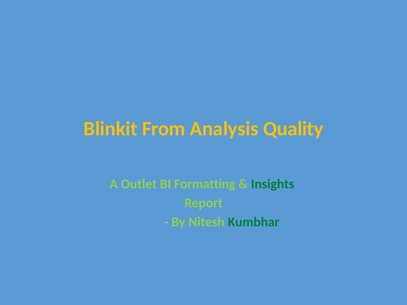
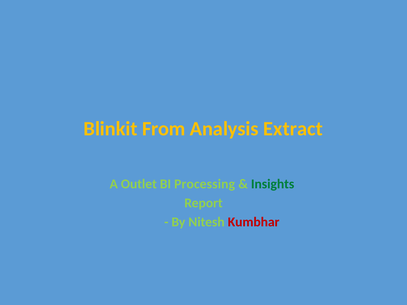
Quality: Quality -> Extract (293, 129)
Formatting: Formatting -> Processing (205, 184)
Kumbhar colour: green -> red (254, 222)
